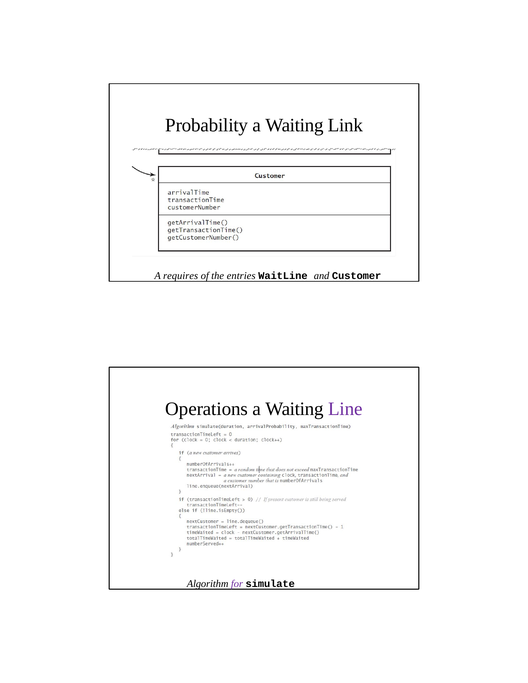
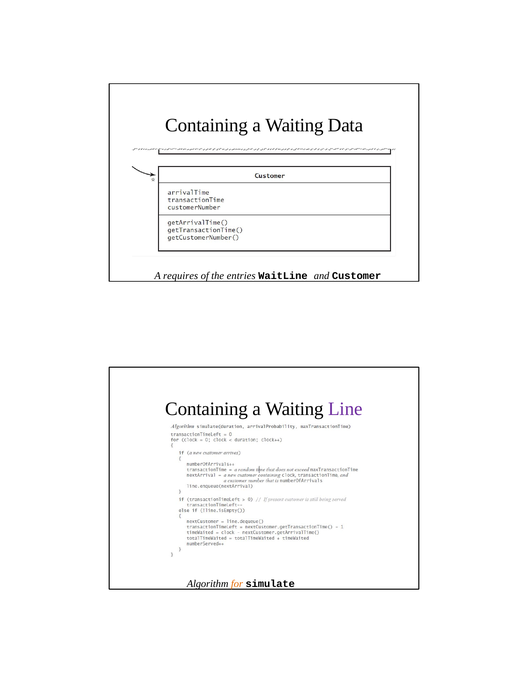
Probability: Probability -> Containing (207, 125)
Link: Link -> Data (345, 125)
Operations: Operations -> Containing (207, 409)
for colour: purple -> orange (237, 584)
